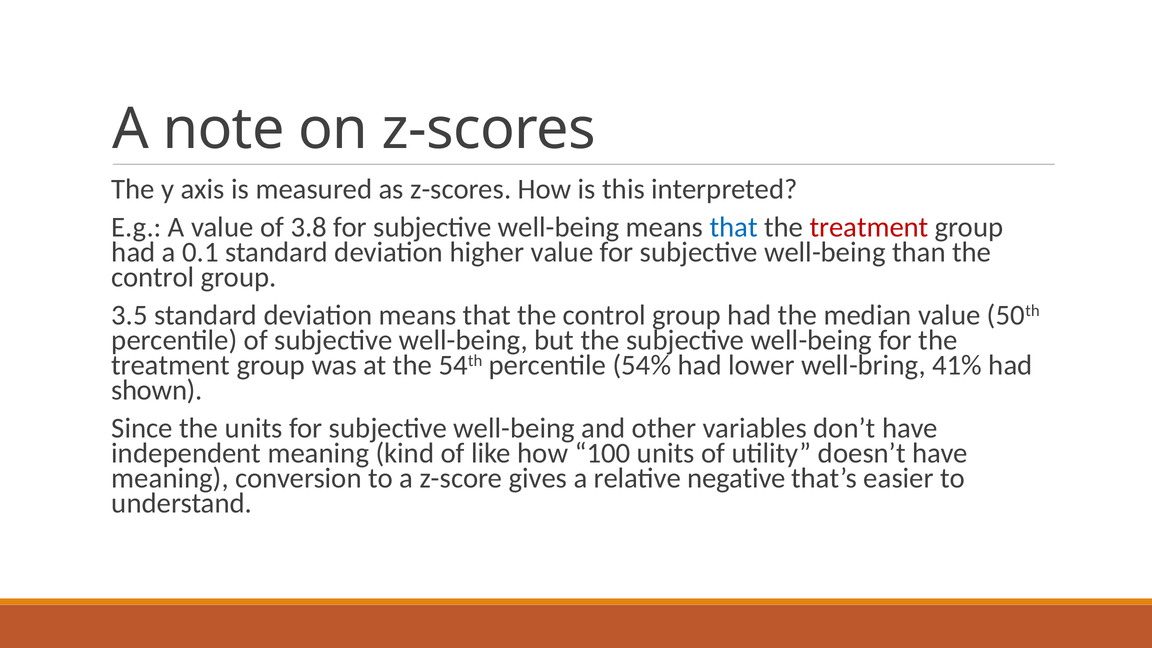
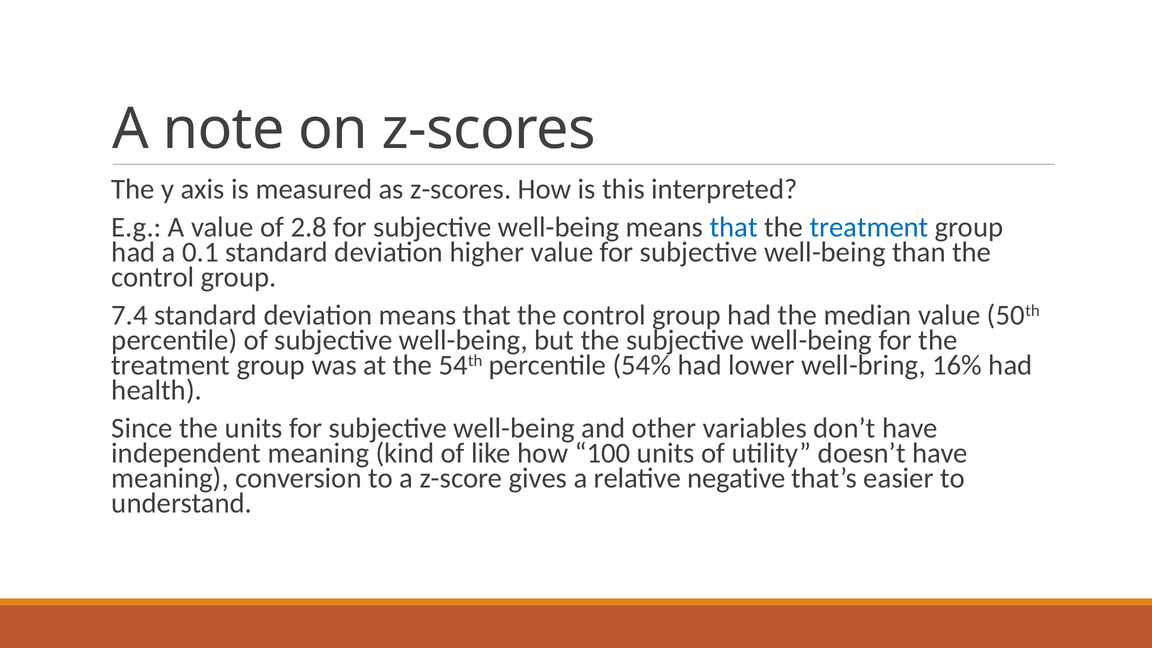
3.8: 3.8 -> 2.8 (309, 227)
treatment colour: red -> blue (869, 227)
3.5: 3.5 -> 7.4 (130, 315)
41%: 41% -> 16% (957, 365)
shown: shown -> health (157, 390)
